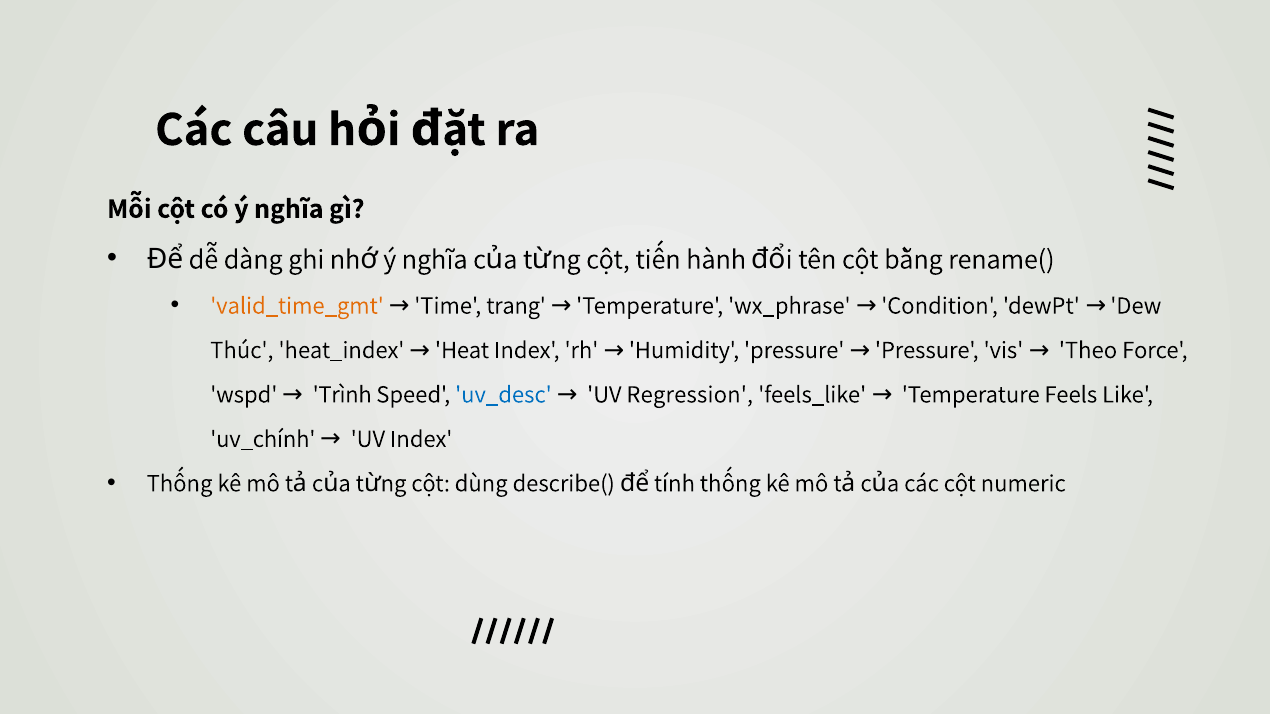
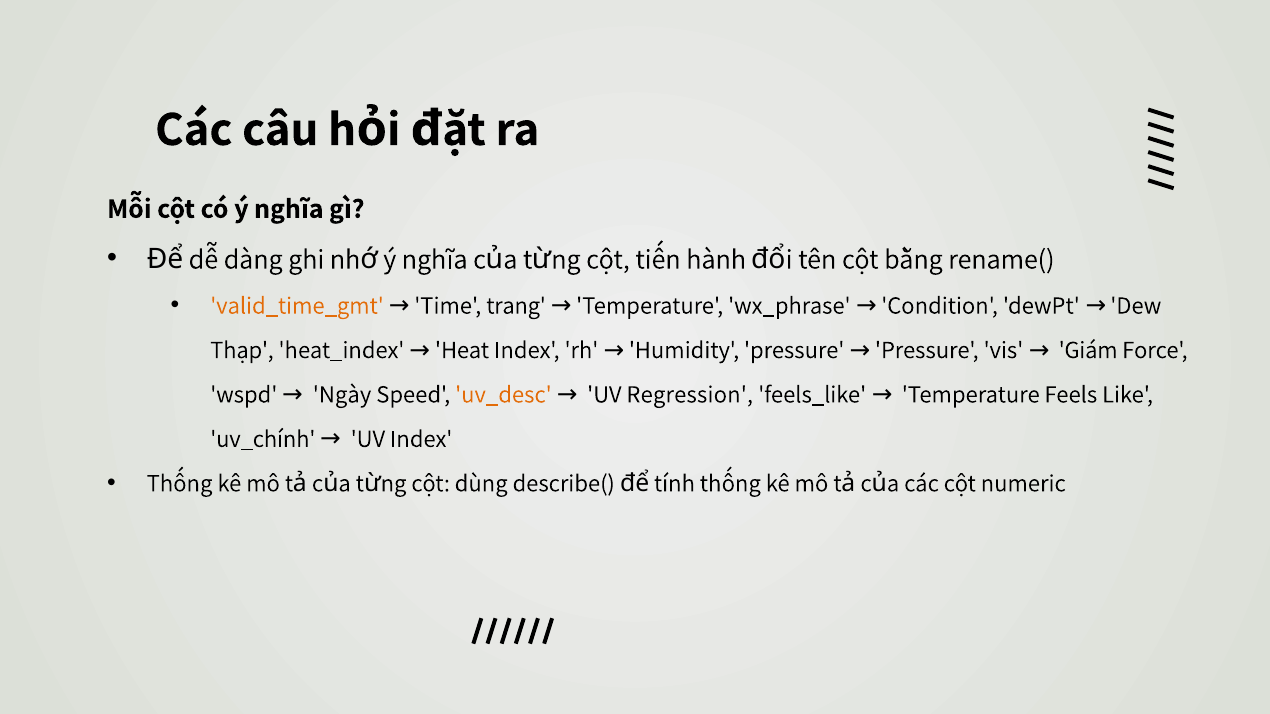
Thúc: Thúc -> Thập (242, 350)
Theo: Theo -> Giám (1088, 350)
Trình: Trình -> Ngày (342, 395)
uv_desc colour: blue -> orange (503, 395)
